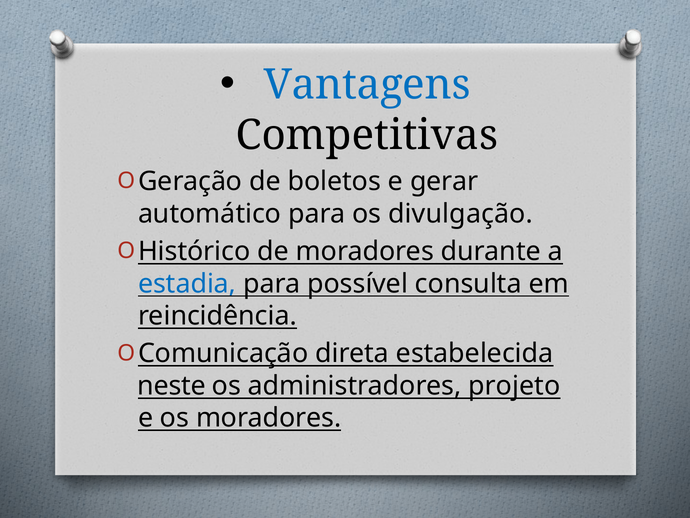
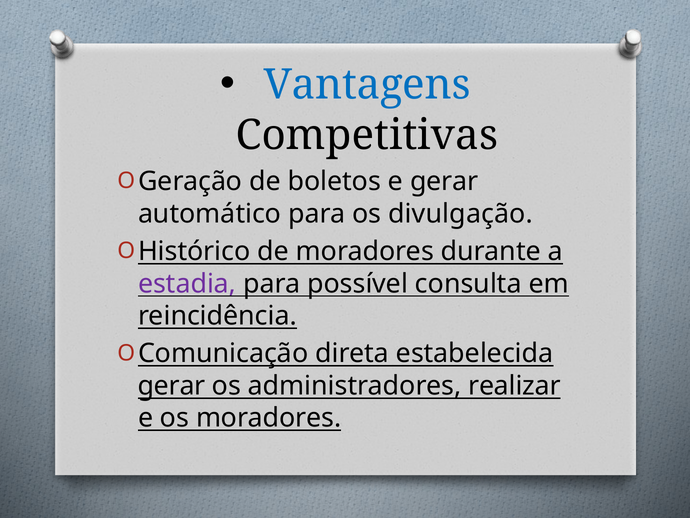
estadia colour: blue -> purple (187, 283)
neste: neste -> gerar (172, 385)
projeto: projeto -> realizar (514, 385)
